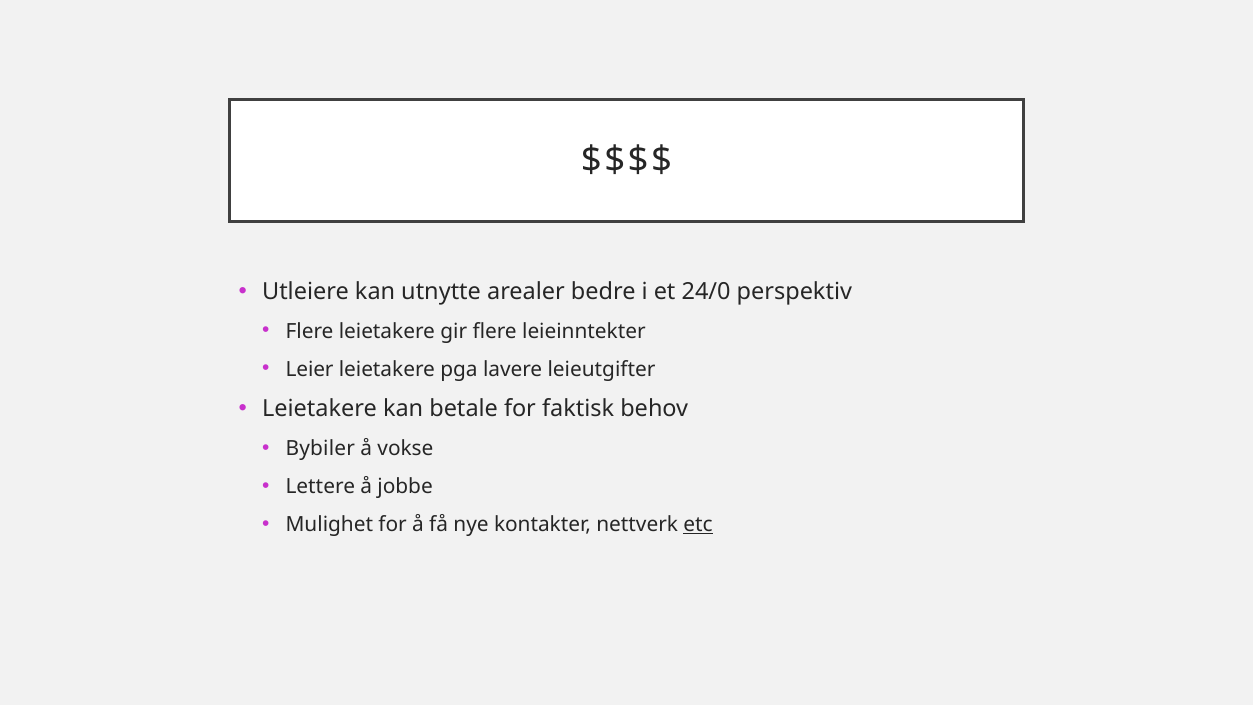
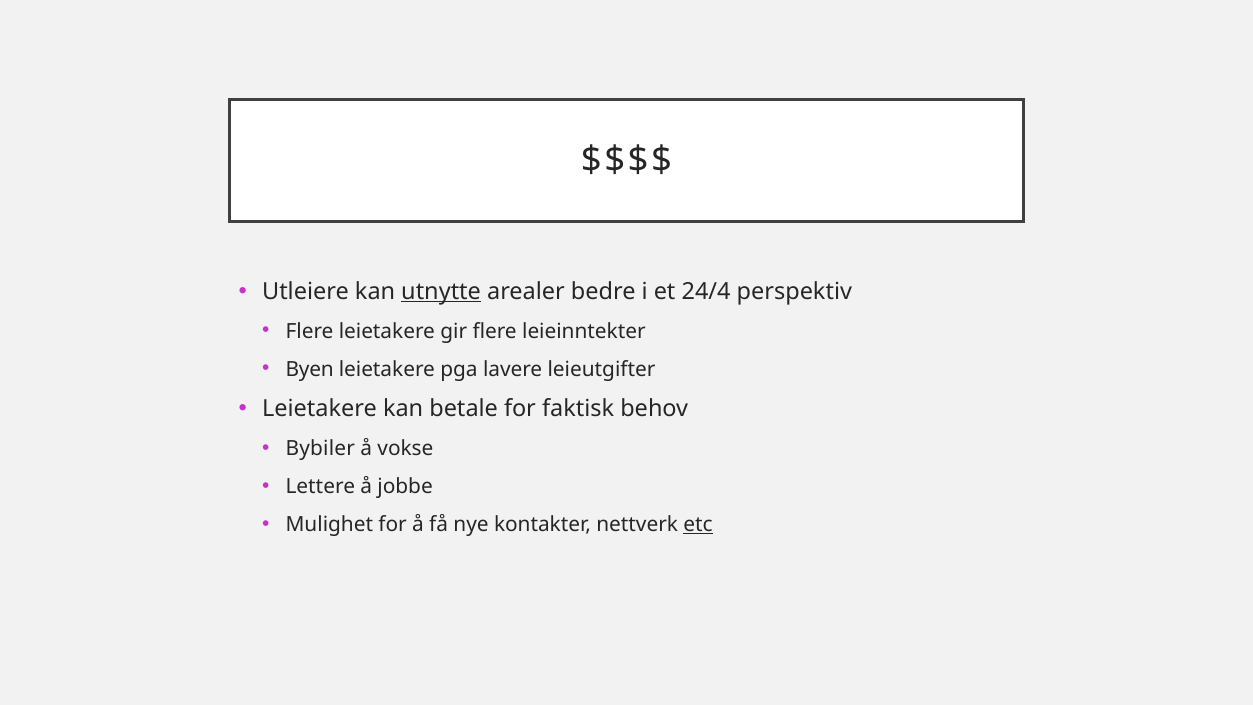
utnytte underline: none -> present (441, 292)
24/0: 24/0 -> 24/4 (706, 292)
Leier: Leier -> Byen (310, 369)
